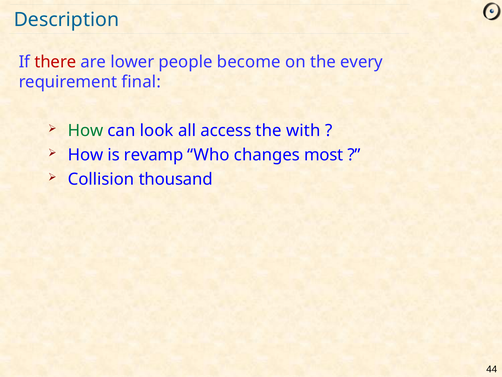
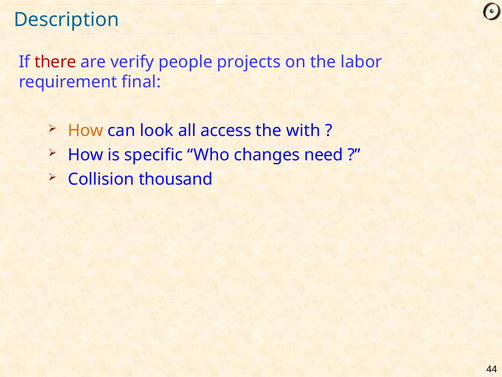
lower: lower -> verify (132, 62)
become: become -> projects (249, 62)
every: every -> labor (361, 62)
How colour: green -> orange (86, 131)
revamp: revamp -> specific (154, 155)
most: most -> need (324, 155)
